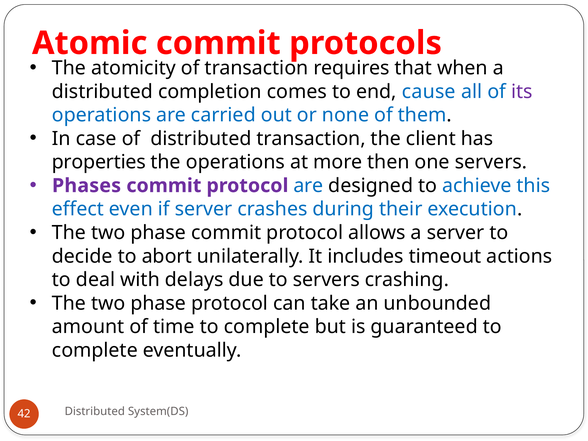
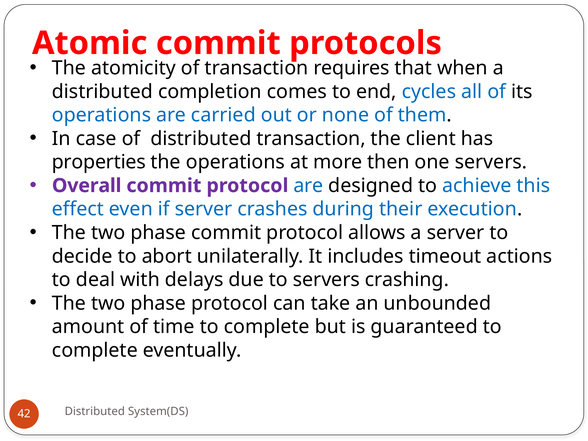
cause: cause -> cycles (429, 92)
its colour: purple -> black (522, 92)
Phases: Phases -> Overall (87, 186)
